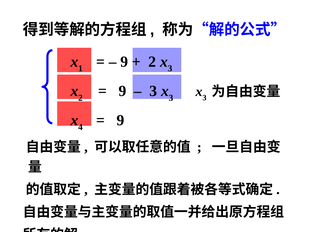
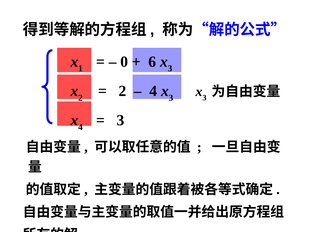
9: 9 -> 0 (124, 62)
2: 2 -> 6 (152, 62)
9: 9 -> 2 (122, 91)
3: 3 -> 4 (153, 91)
9: 9 -> 3 (120, 120)
